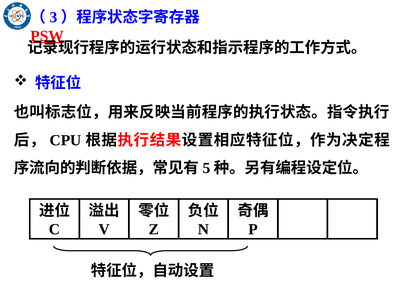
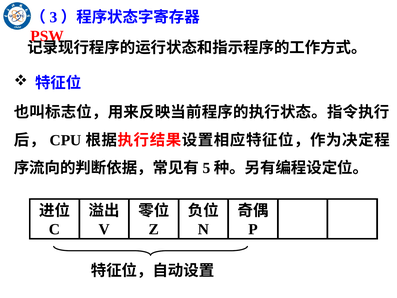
PSW underline: present -> none (47, 36)
